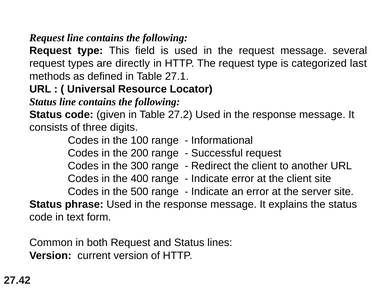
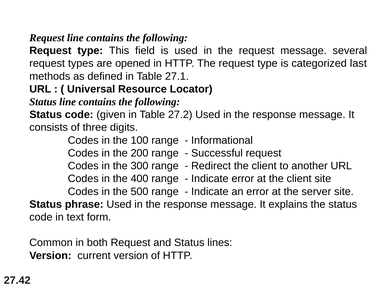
directly: directly -> opened (133, 63)
